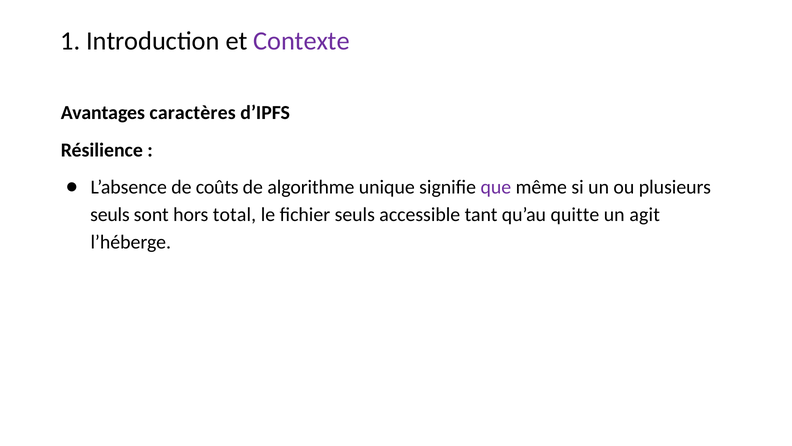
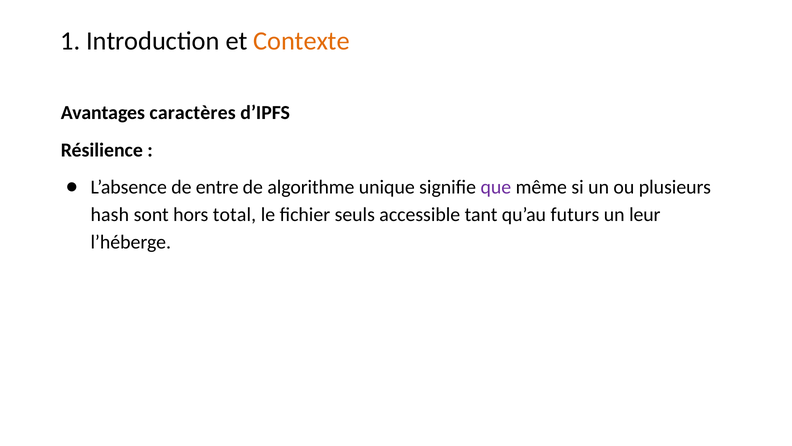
Contexte colour: purple -> orange (302, 41)
coûts: coûts -> entre (217, 187)
seuls: seuls -> hash (110, 215)
quitte: quitte -> futurs (575, 215)
agit: agit -> leur (645, 215)
